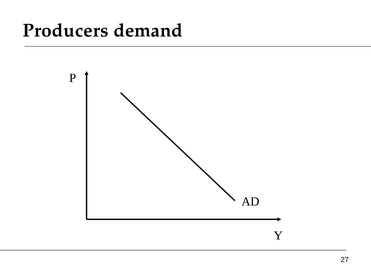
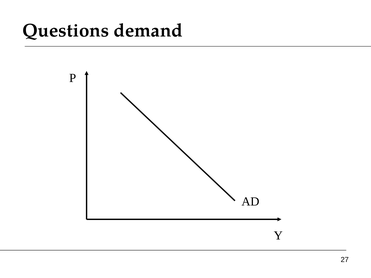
Producers: Producers -> Questions (66, 31)
